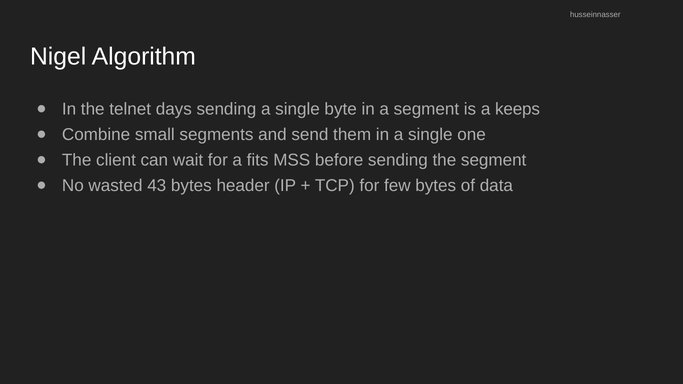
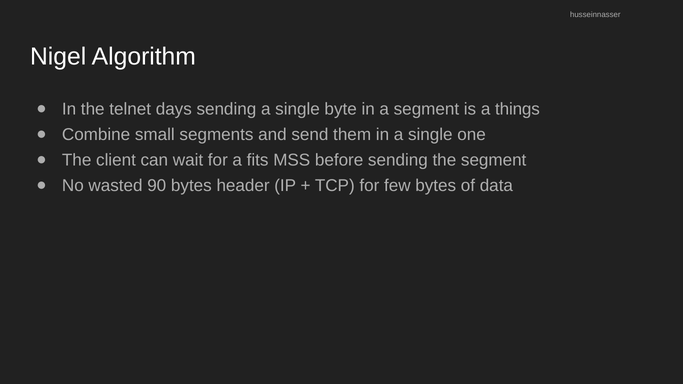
keeps: keeps -> things (517, 109)
43: 43 -> 90 (157, 186)
